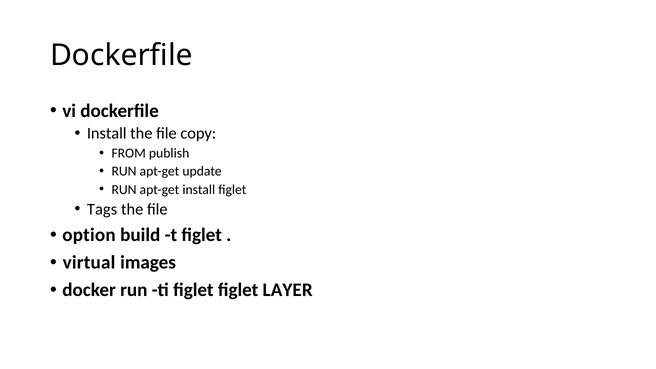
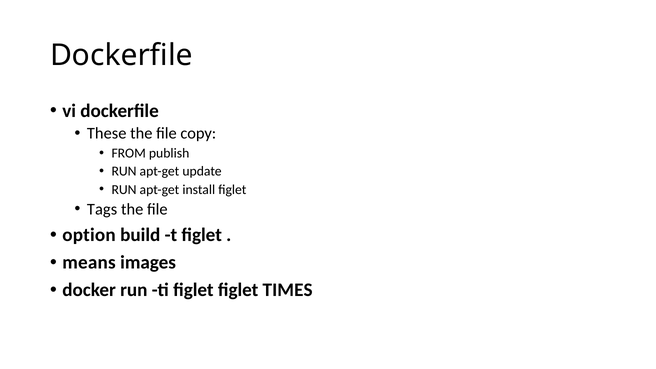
Install: Install -> These (107, 134)
virtual: virtual -> means (89, 263)
LAYER: LAYER -> TIMES (288, 290)
